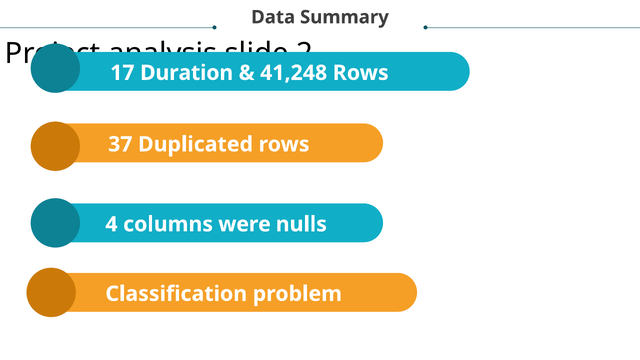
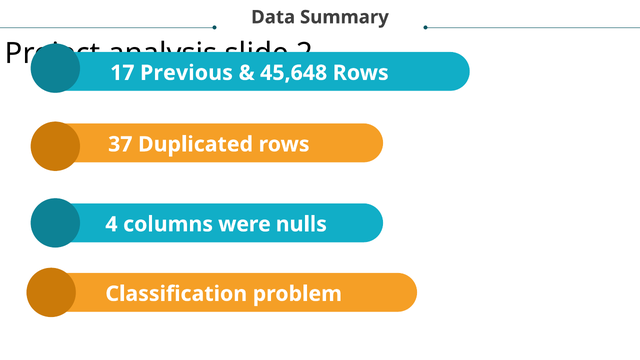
Duration: Duration -> Previous (186, 73)
41,248: 41,248 -> 45,648 (294, 73)
